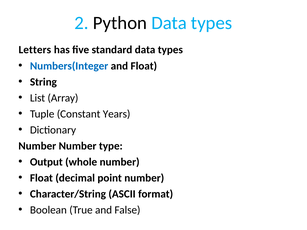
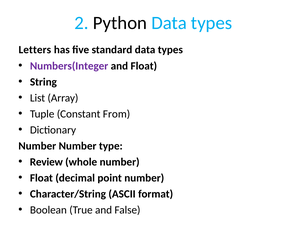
Numbers(Integer colour: blue -> purple (69, 66)
Years: Years -> From (117, 114)
Output: Output -> Review (46, 162)
